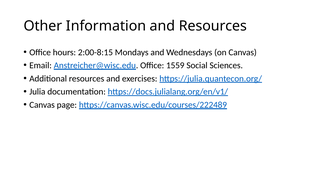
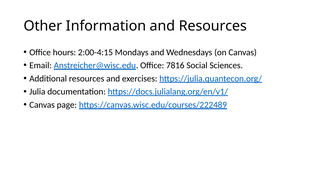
2:00-8:15: 2:00-8:15 -> 2:00-4:15 (95, 52)
1559: 1559 -> 7816 (175, 65)
